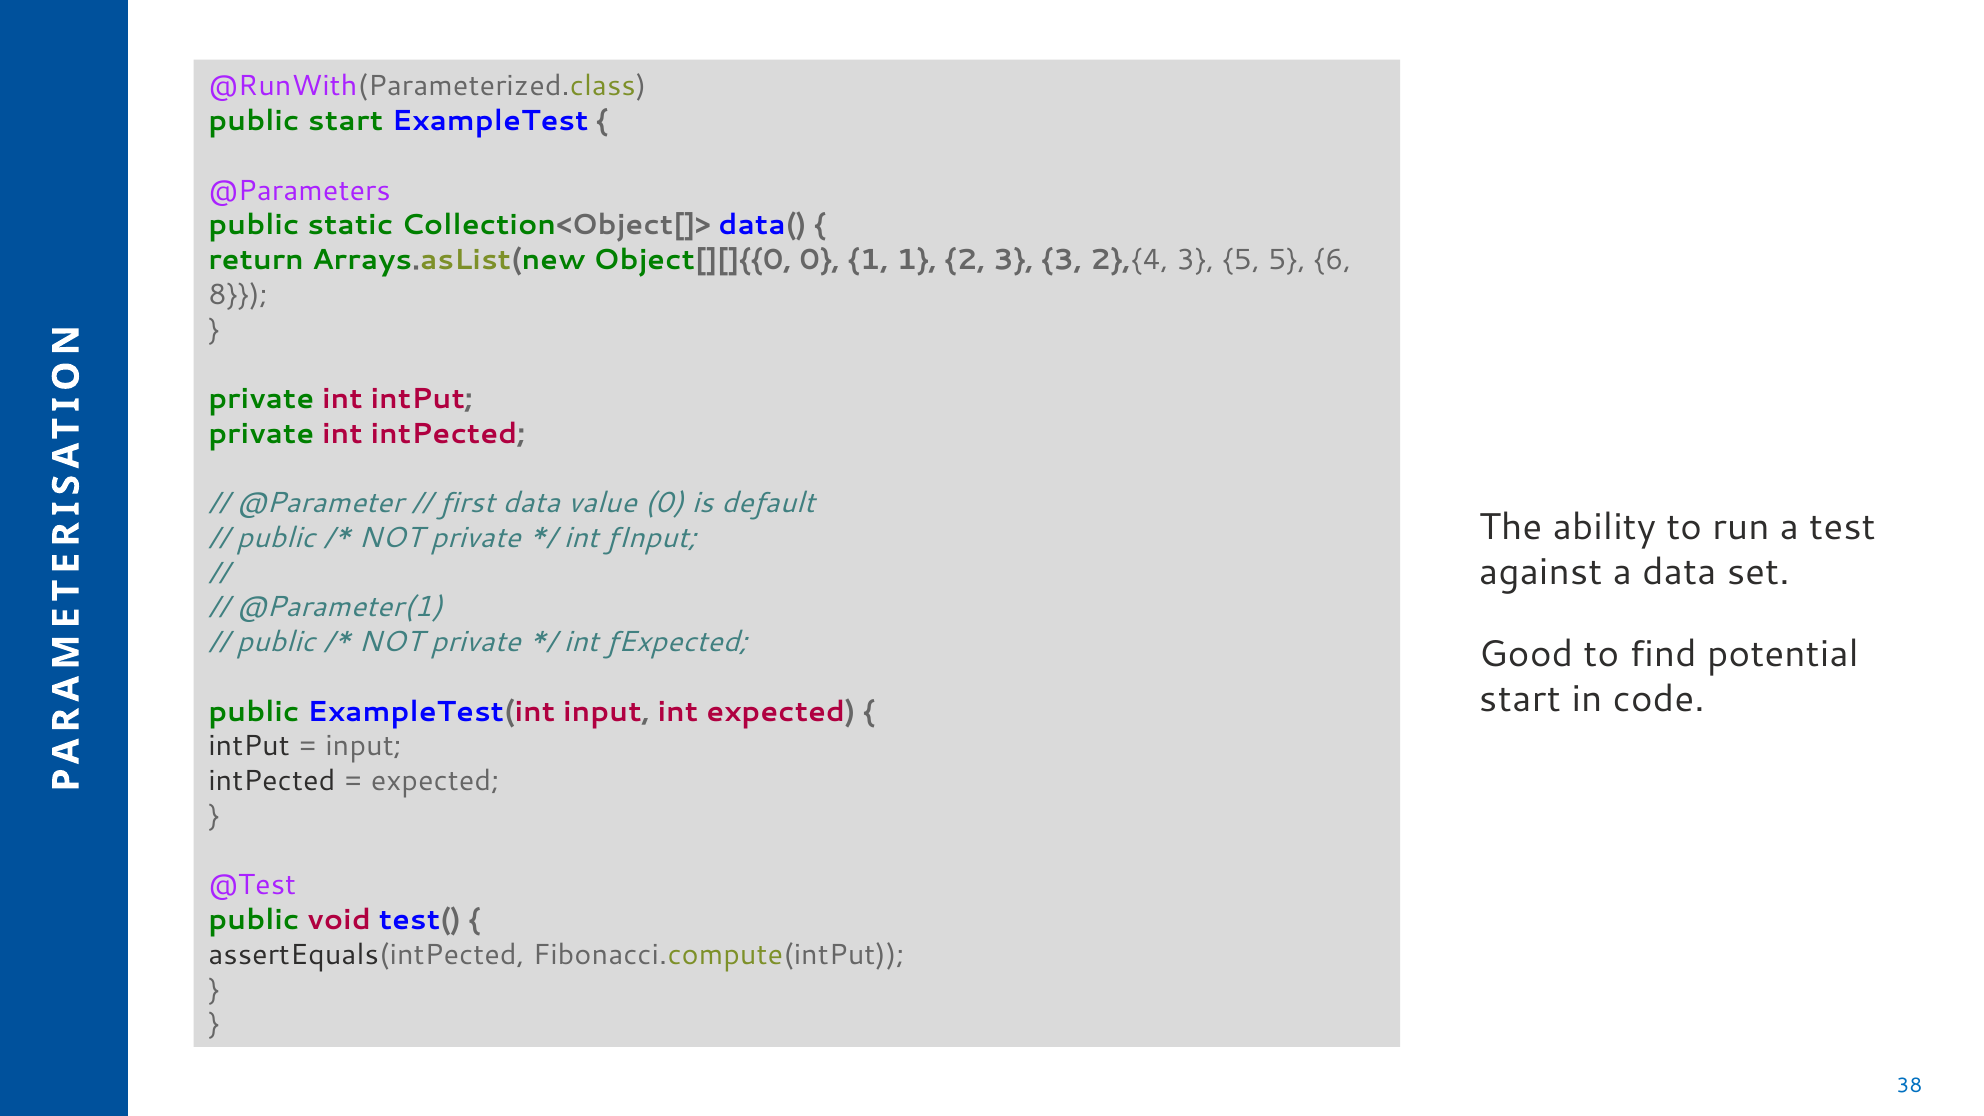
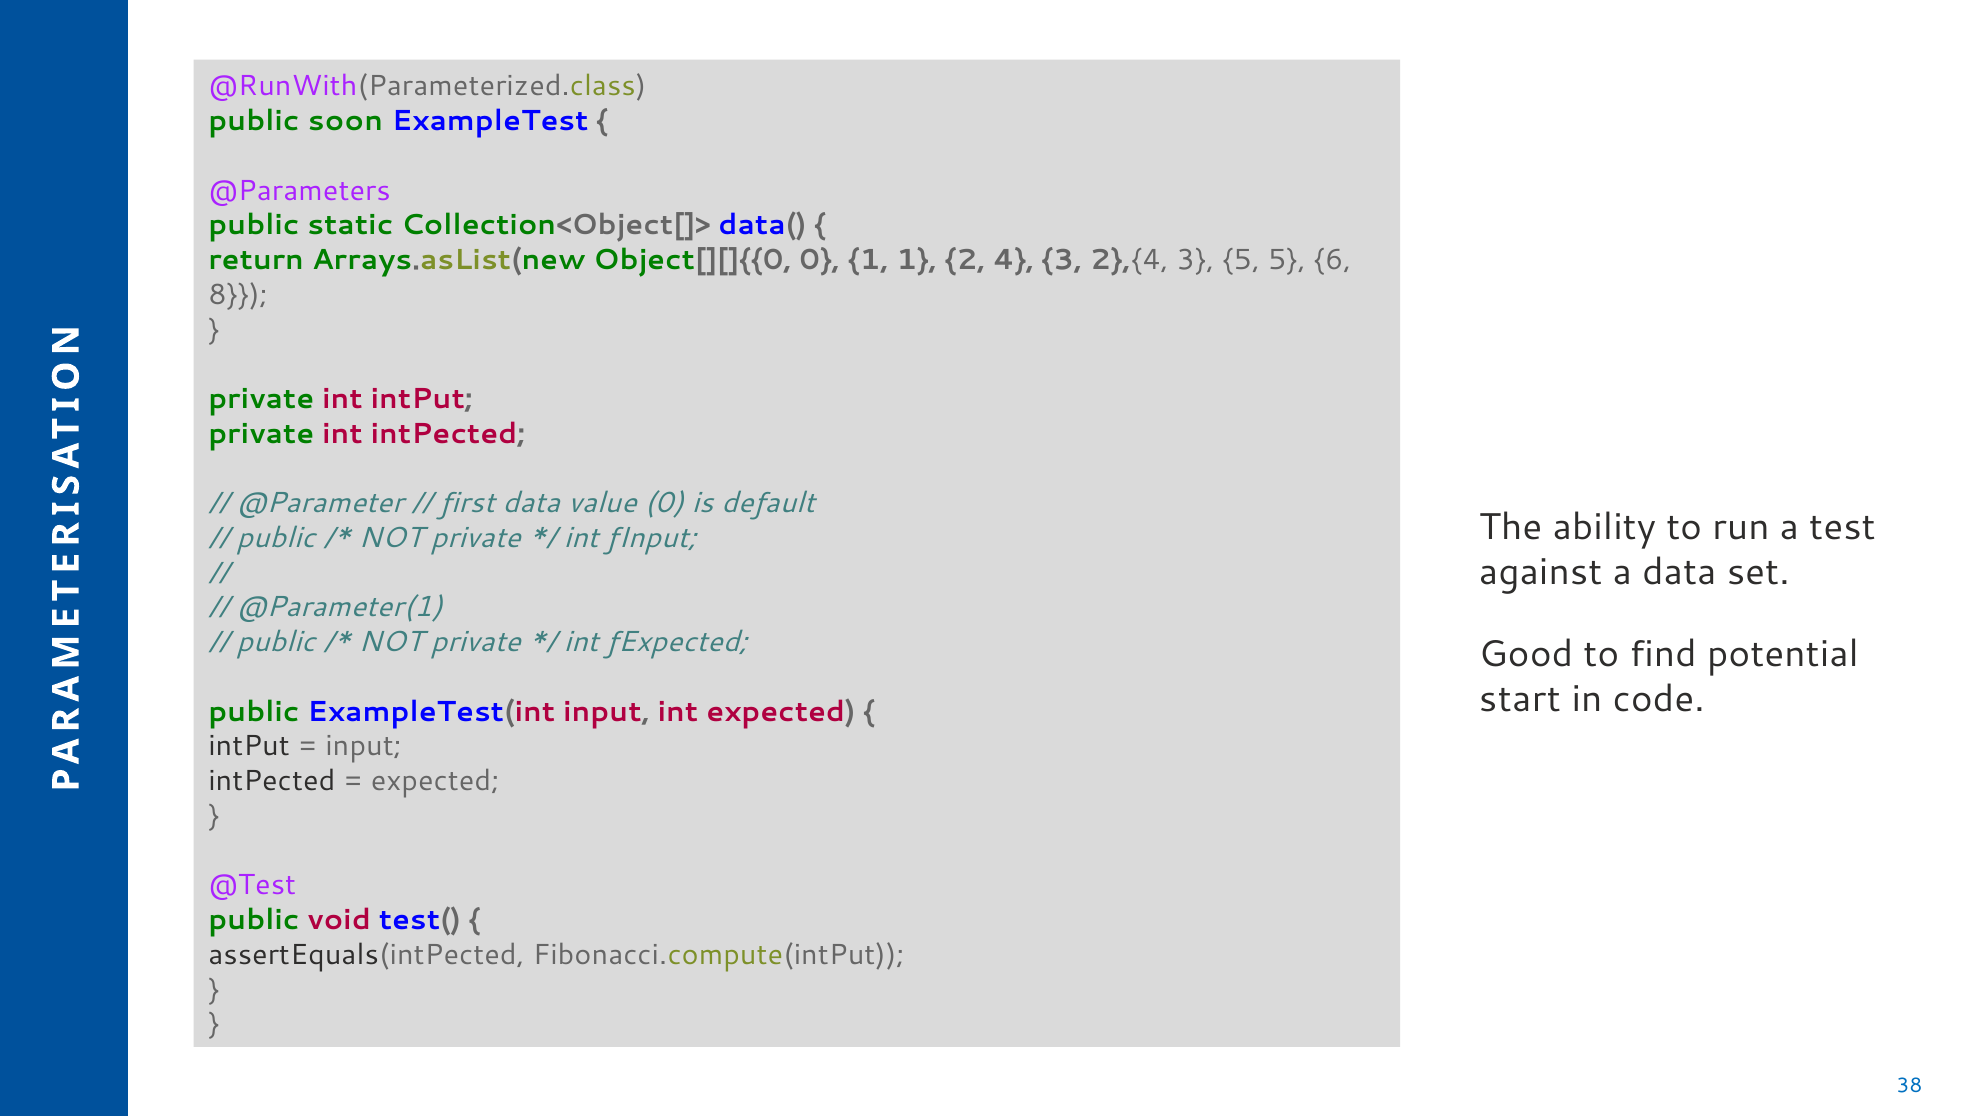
public start: start -> soon (345, 121)
2 3: 3 -> 4 (1014, 260)
